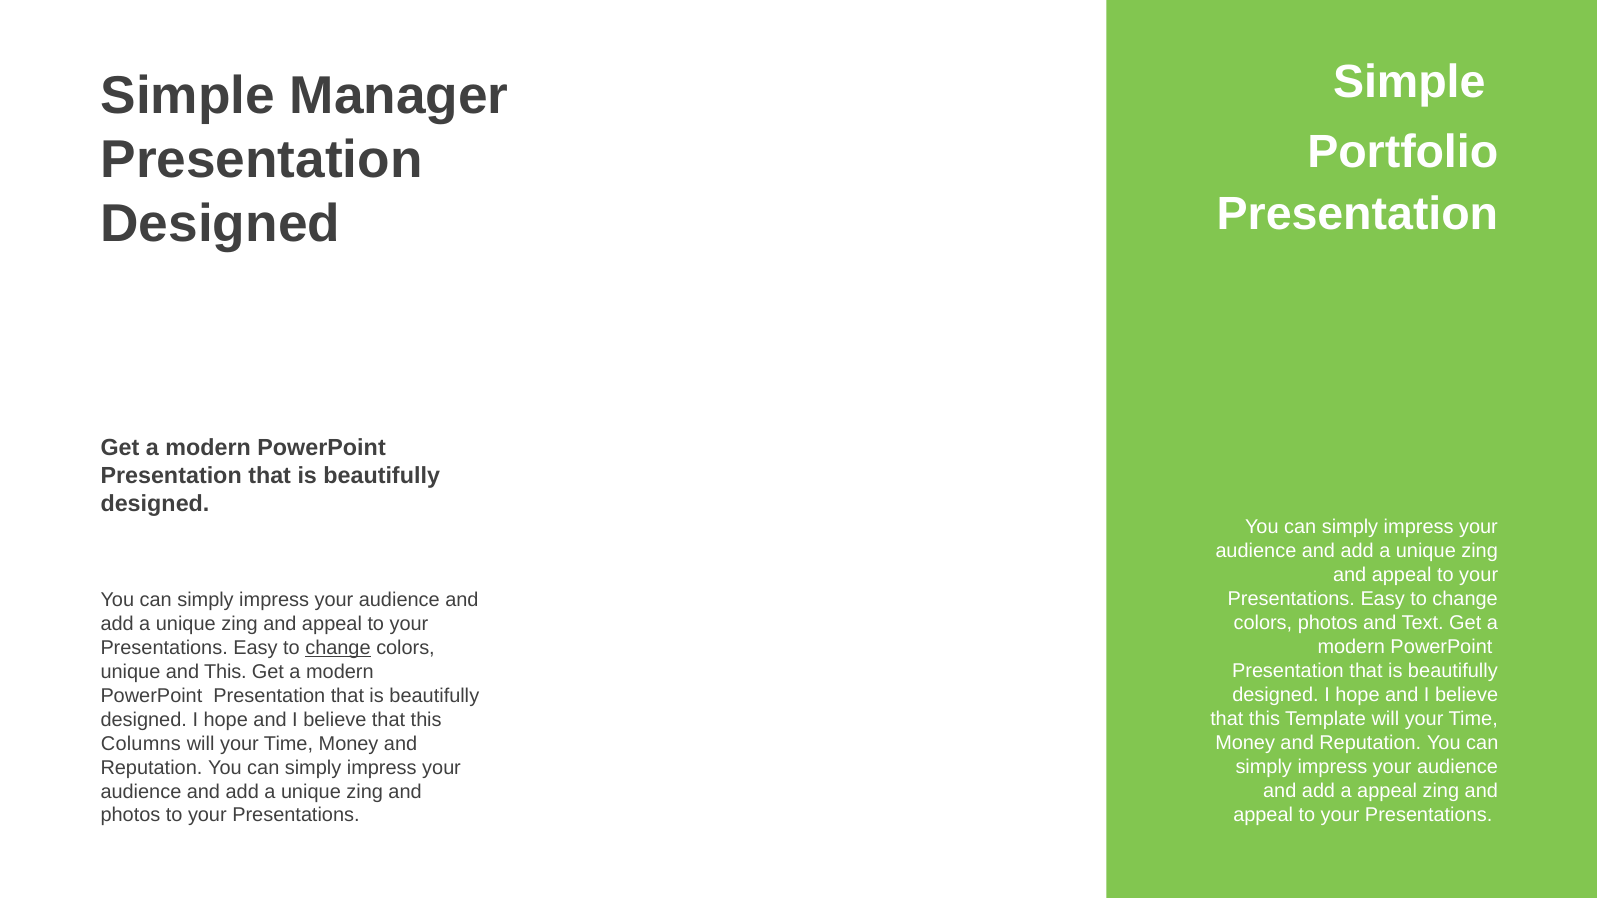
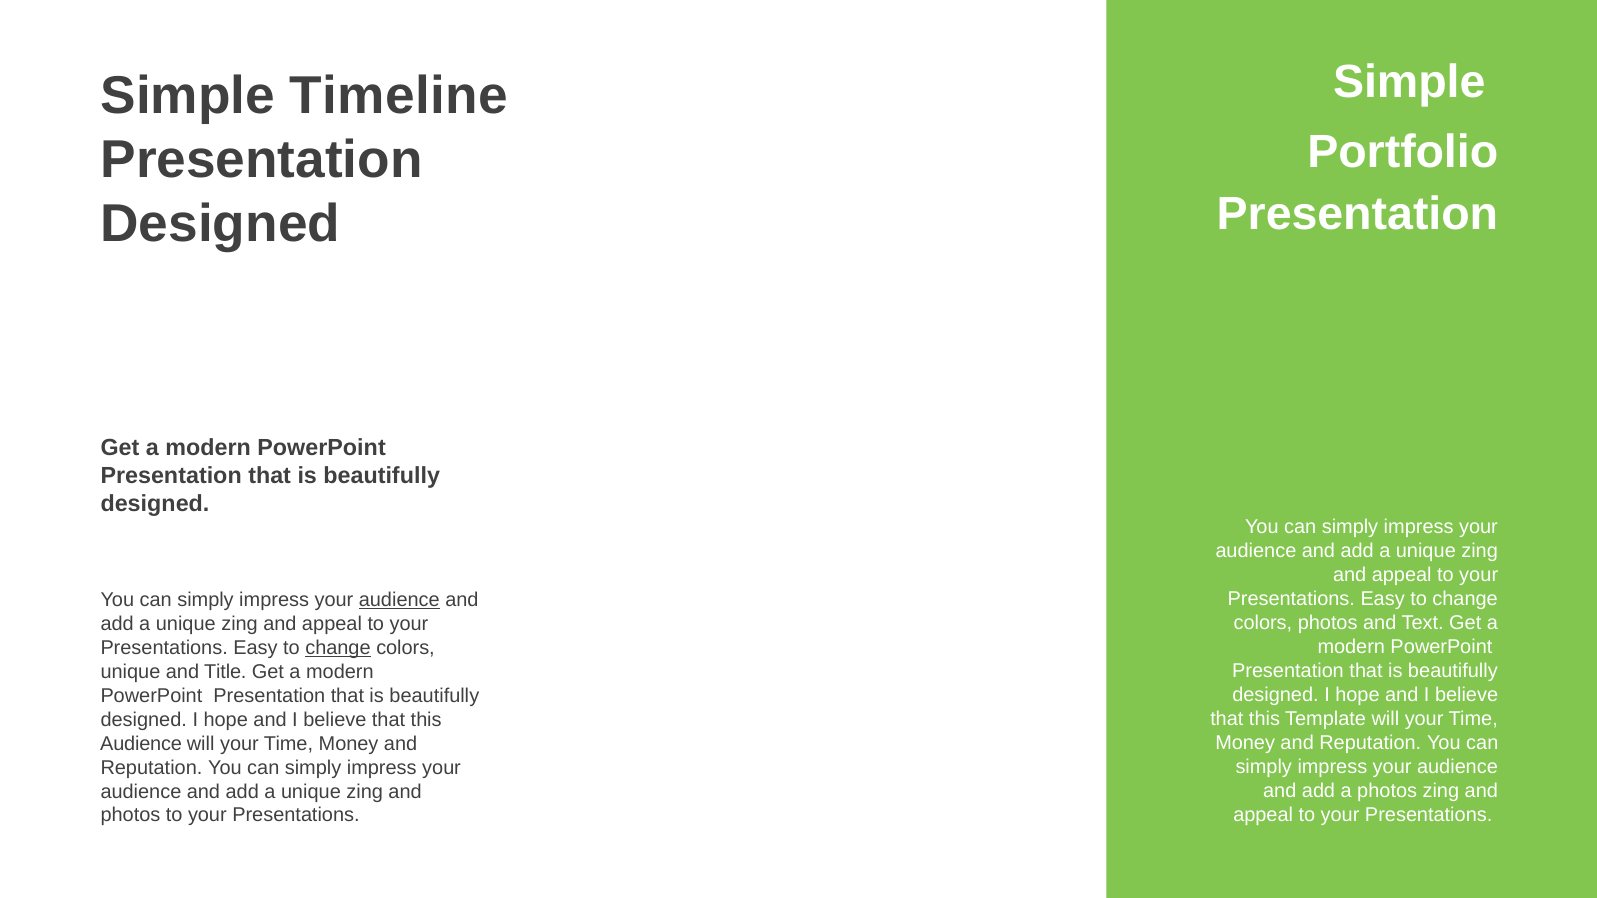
Manager: Manager -> Timeline (399, 96)
audience underline: none -> present (399, 600)
and This: This -> Title (225, 672)
Columns: Columns -> Audience (141, 744)
a appeal: appeal -> photos (1387, 791)
